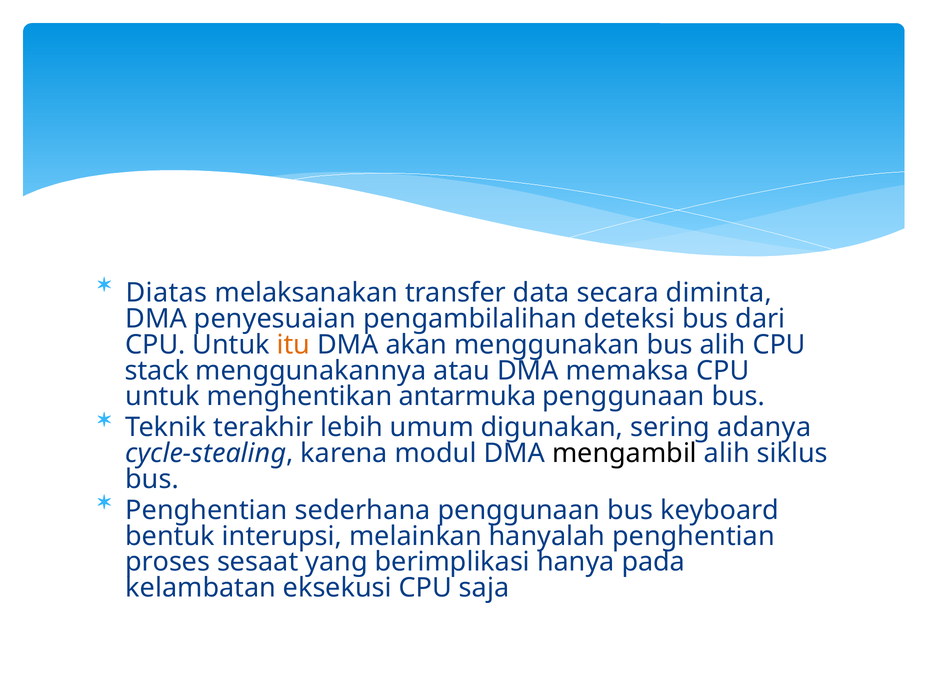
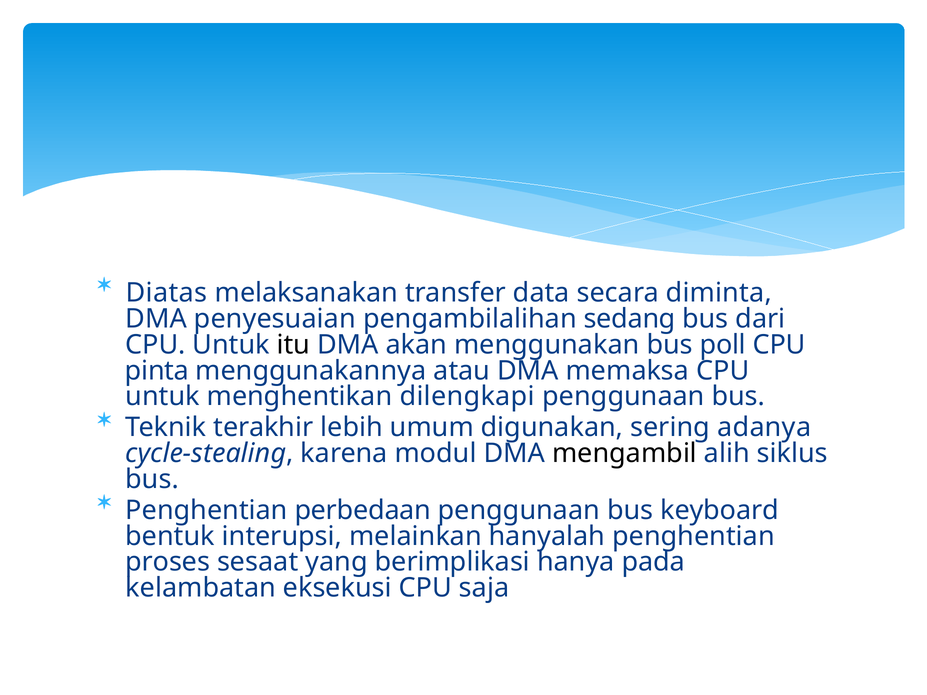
deteksi: deteksi -> sedang (630, 319)
itu colour: orange -> black (293, 345)
bus alih: alih -> poll (723, 345)
stack: stack -> pinta (157, 371)
antarmuka: antarmuka -> dilengkapi (467, 397)
sederhana: sederhana -> perbedaan (363, 510)
